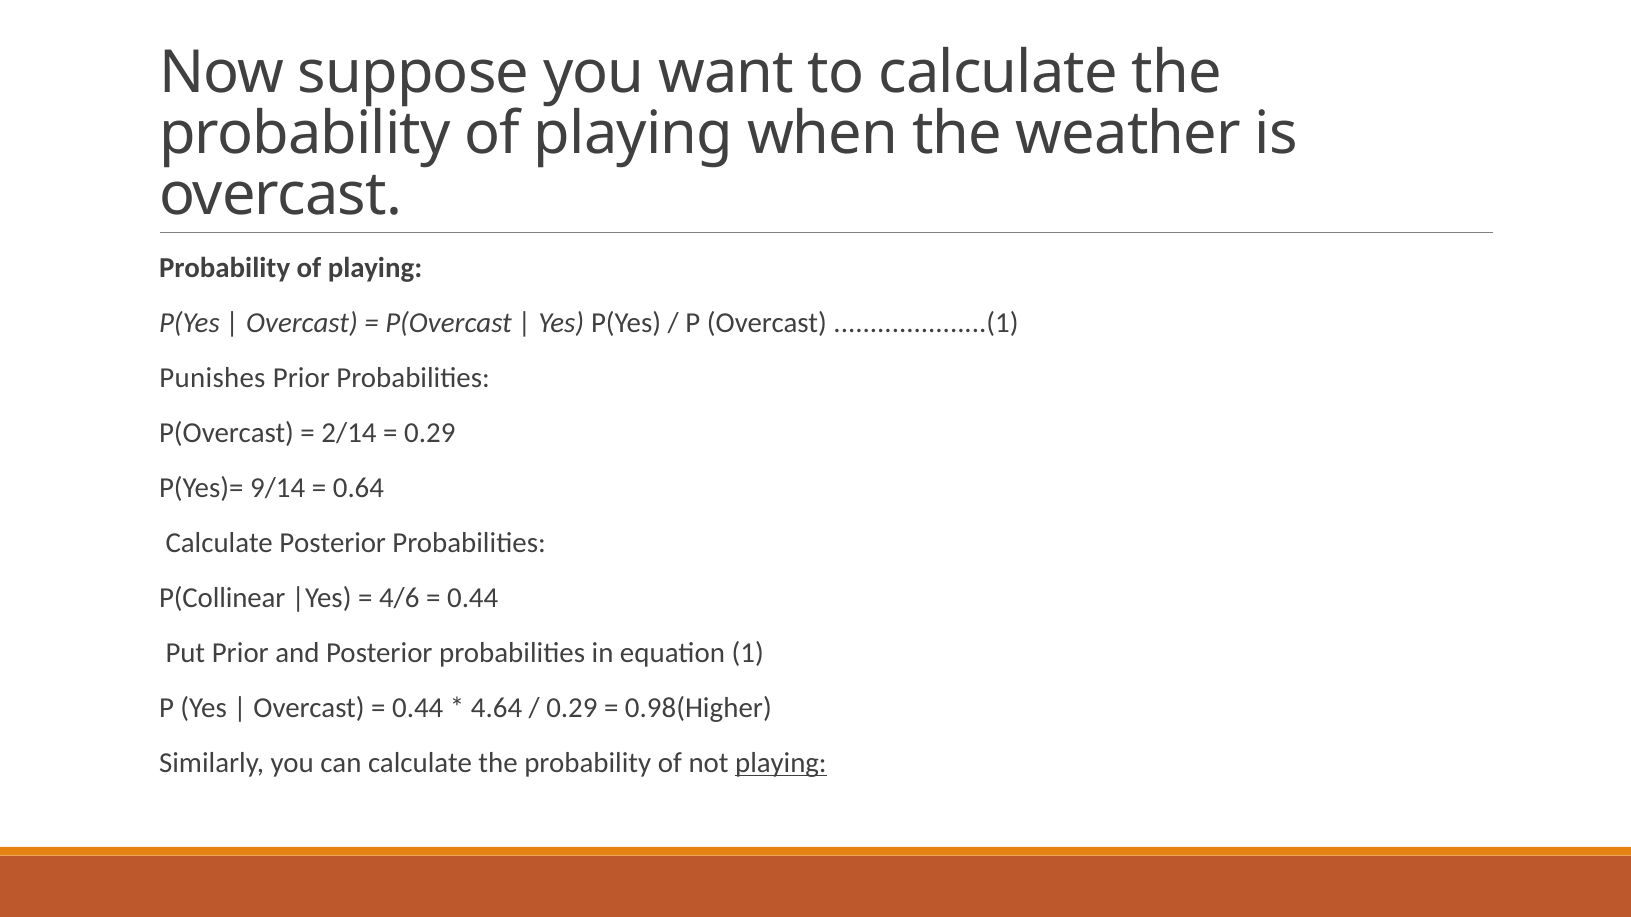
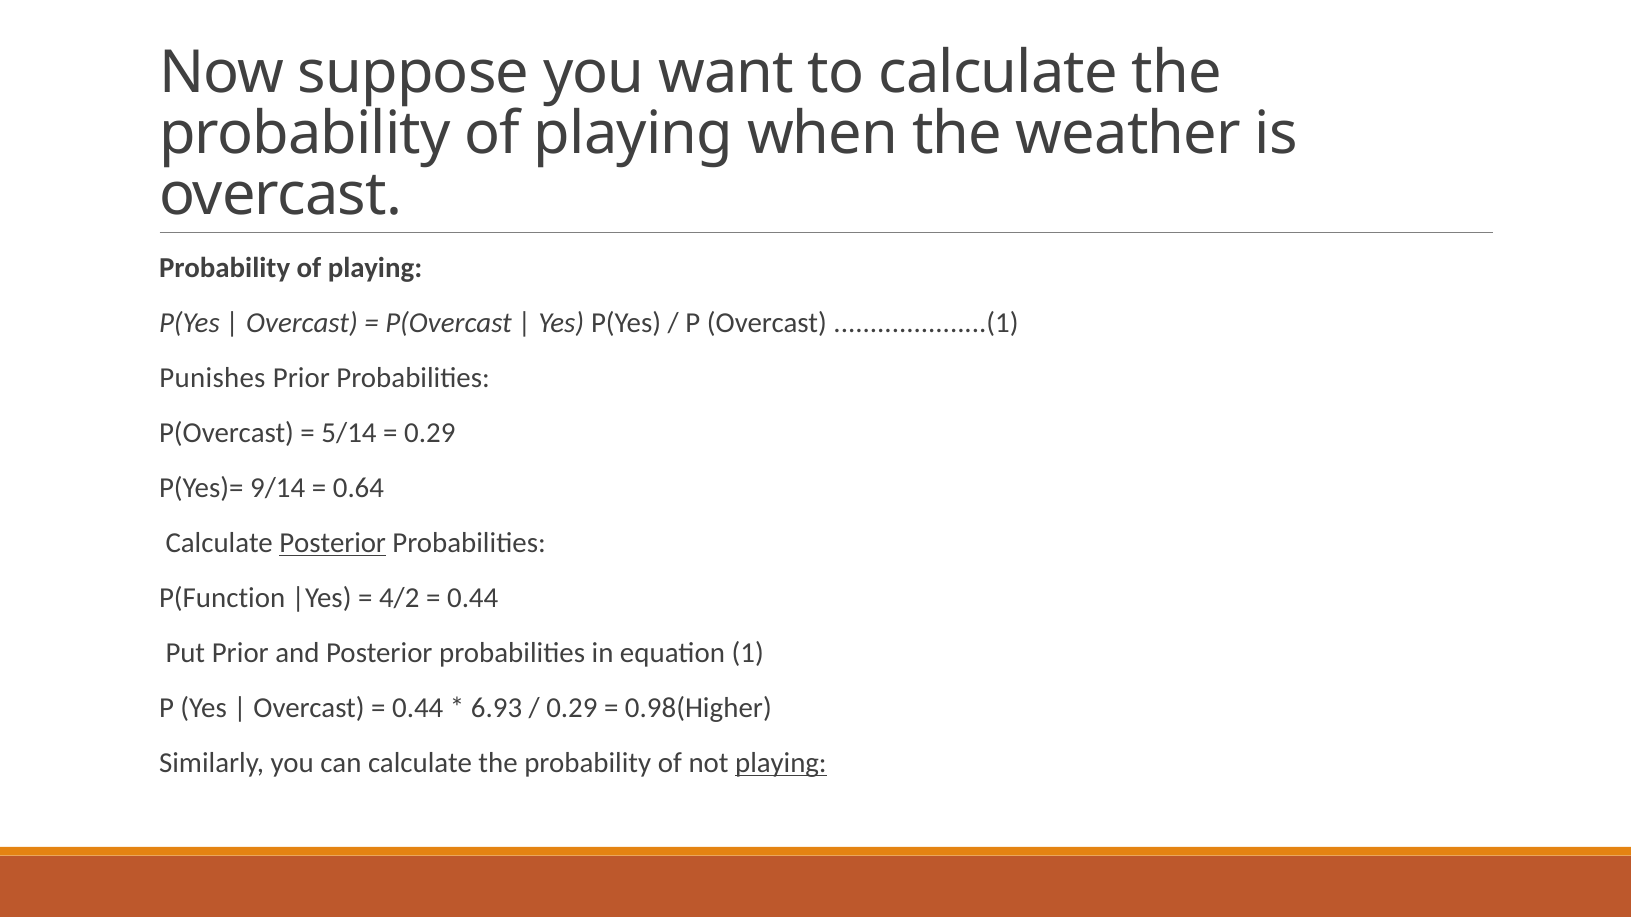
2/14: 2/14 -> 5/14 (349, 433)
Posterior underline: none -> present (333, 543)
P(Collinear: P(Collinear -> P(Function (222, 598)
4/6: 4/6 -> 4/2 (399, 598)
4.64: 4.64 -> 6.93 (497, 708)
